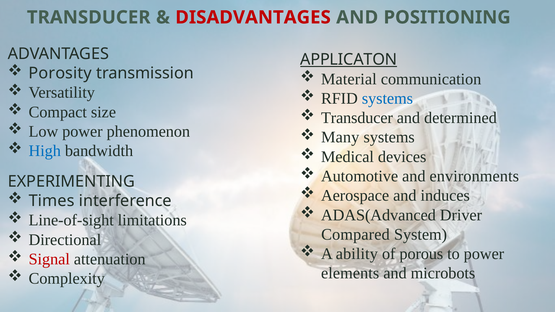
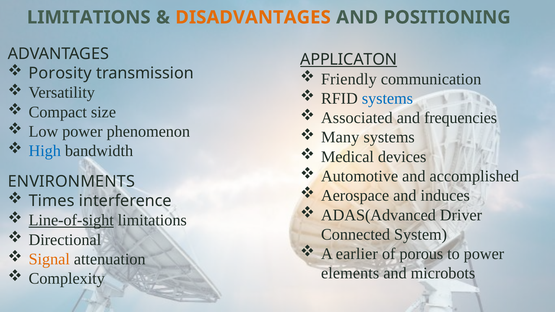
TRANSDUCER: TRANSDUCER -> LIMITATIONS (89, 17)
DISADVANTAGES colour: red -> orange (253, 17)
Material: Material -> Friendly (349, 79)
Transducer: Transducer -> Associated (357, 118)
determined: determined -> frequencies (461, 118)
environments: environments -> accomplished (474, 176)
EXPERIMENTING: EXPERIMENTING -> ENVIRONMENTS (71, 182)
Line-of-sight underline: none -> present (71, 220)
Compared: Compared -> Connected (356, 235)
ability: ability -> earlier (357, 254)
Signal colour: red -> orange (49, 259)
